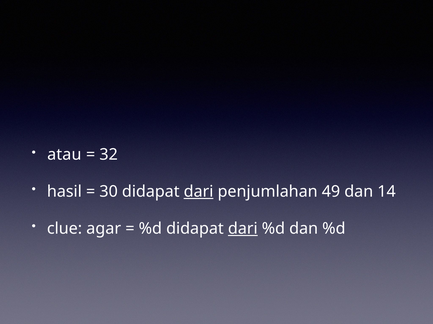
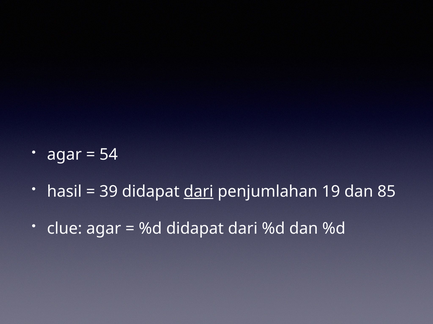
atau: atau -> agar (64, 155)
32: 32 -> 54 (109, 155)
30: 30 -> 39 (109, 192)
49: 49 -> 19 (331, 192)
14: 14 -> 85 (387, 192)
dari underline: present -> none (243, 229)
